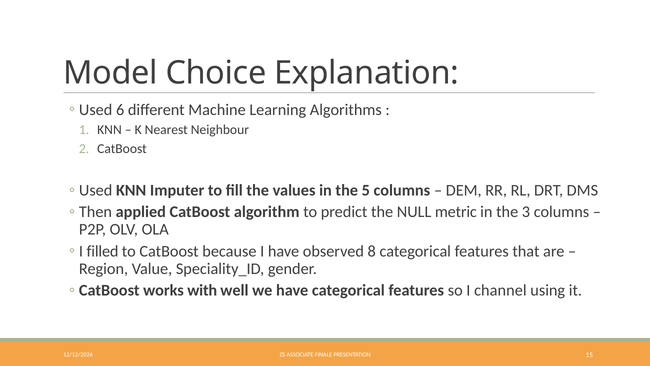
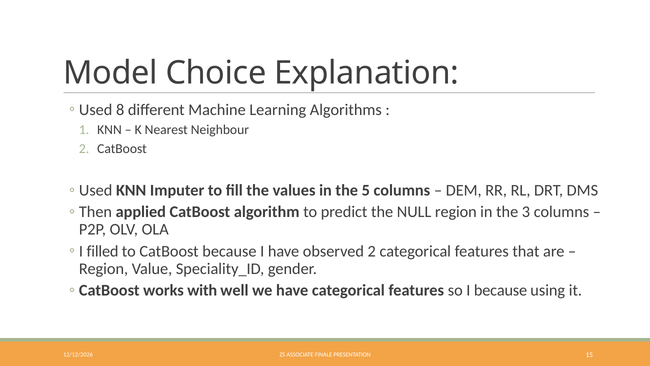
6: 6 -> 8 (120, 110)
NULL metric: metric -> region (456, 212)
observed 8: 8 -> 2 (372, 251)
I channel: channel -> because (501, 290)
